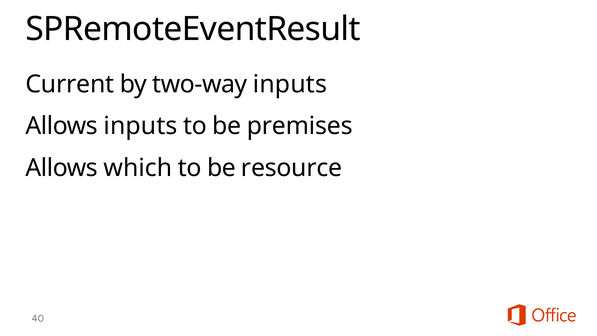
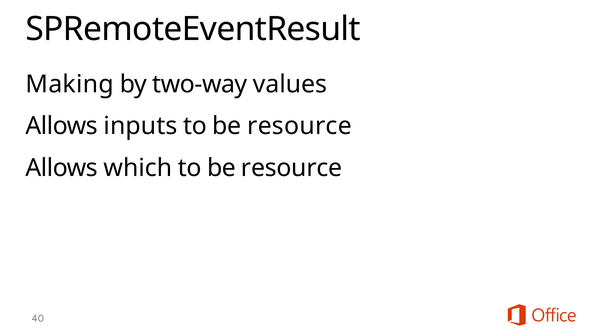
Current: Current -> Making (70, 84)
two-way inputs: inputs -> values (290, 84)
premises: premises -> resource (299, 126)
